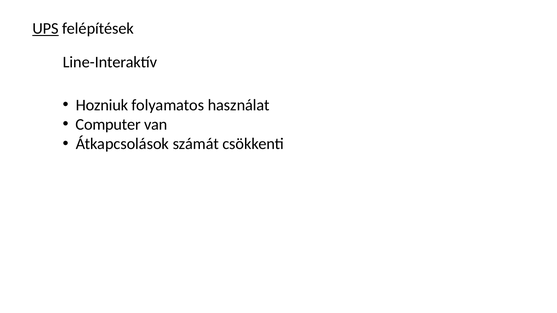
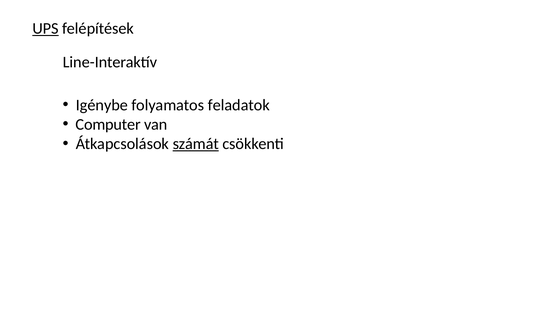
Hozniuk: Hozniuk -> Igénybe (102, 105)
használat: használat -> feladatok (239, 105)
számát underline: none -> present (196, 144)
